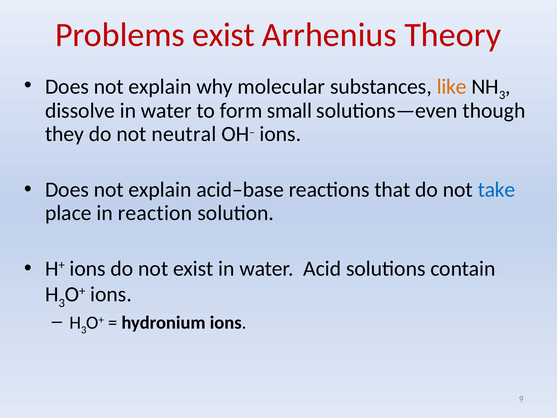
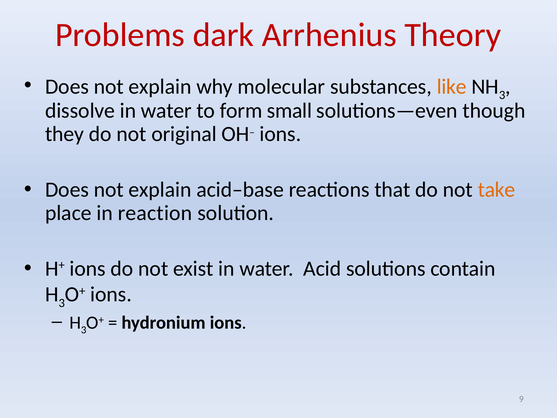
Problems exist: exist -> dark (223, 35)
neutral: neutral -> original (184, 134)
take colour: blue -> orange (497, 189)
